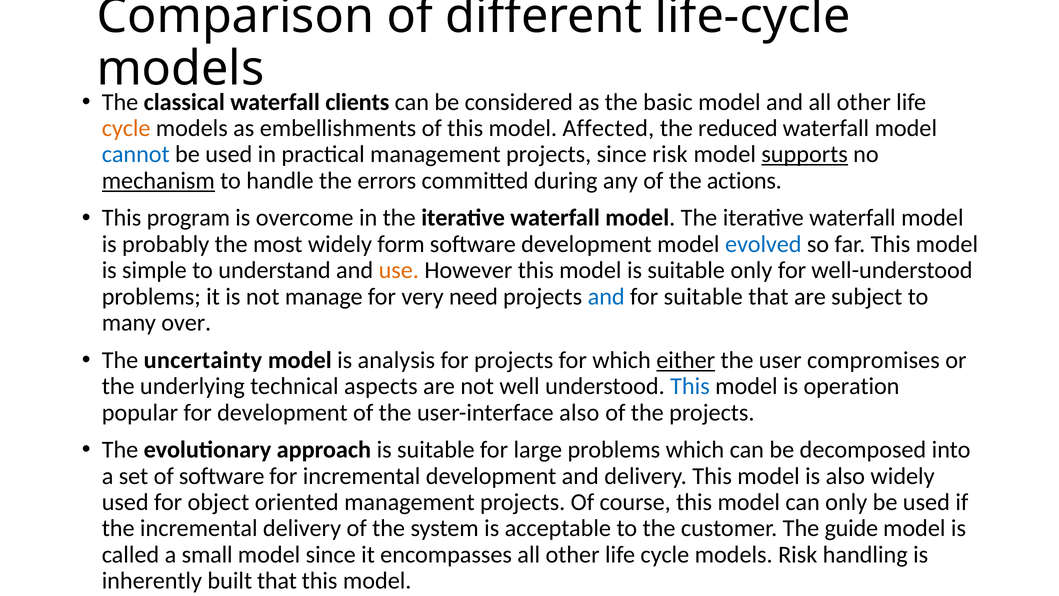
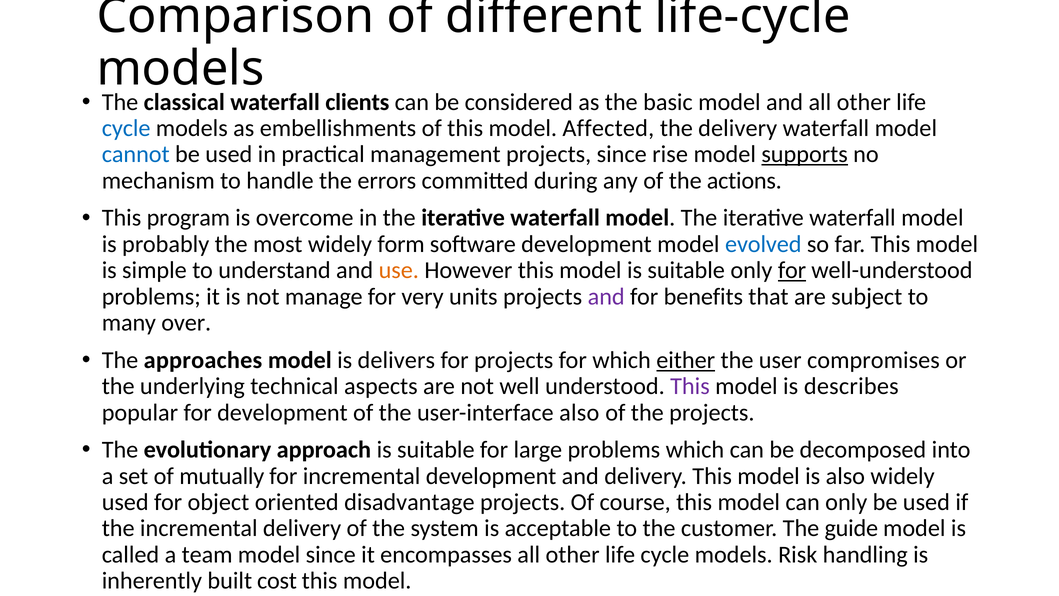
cycle colour: orange -> blue (126, 128)
the reduced: reduced -> delivery (738, 128)
since risk: risk -> rise (670, 154)
mechanism underline: present -> none (158, 181)
for underline: none -> present (792, 270)
need: need -> units (473, 296)
and colour: blue -> purple (606, 296)
for suitable: suitable -> benefits (703, 296)
uncertainty: uncertainty -> approaches (203, 360)
analysis: analysis -> delivers (396, 360)
This colour: blue -> purple (690, 386)
operation: operation -> describes (851, 386)
of software: software -> mutually (222, 476)
oriented management: management -> disadvantage (409, 502)
small: small -> team (207, 554)
built that: that -> cost (277, 581)
